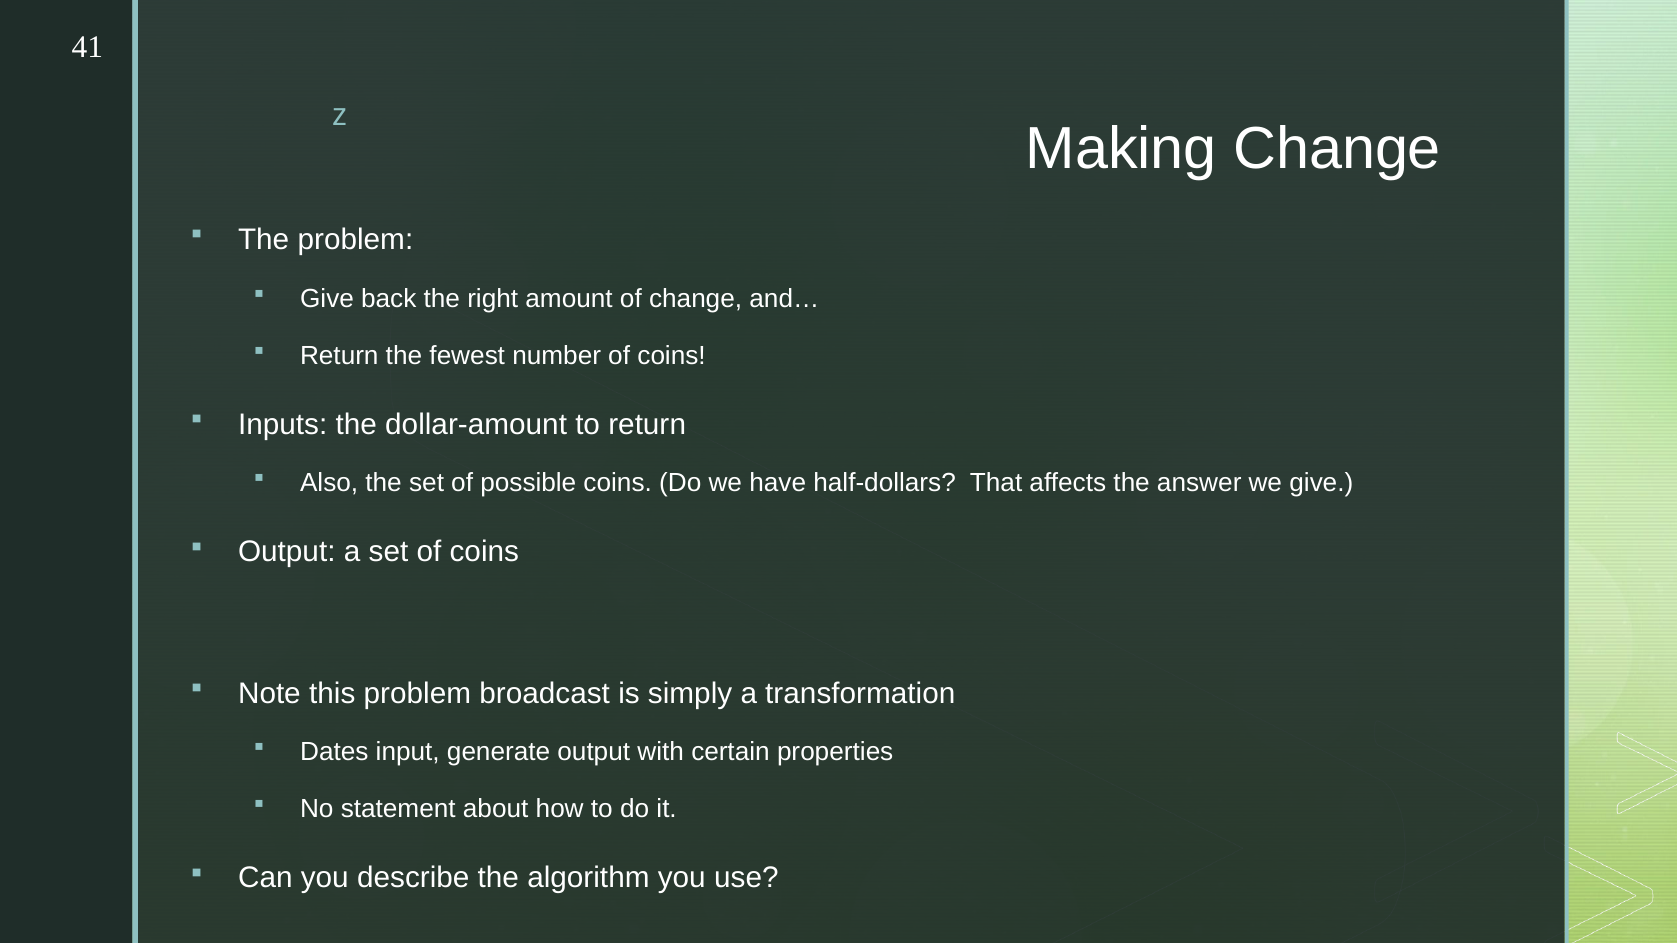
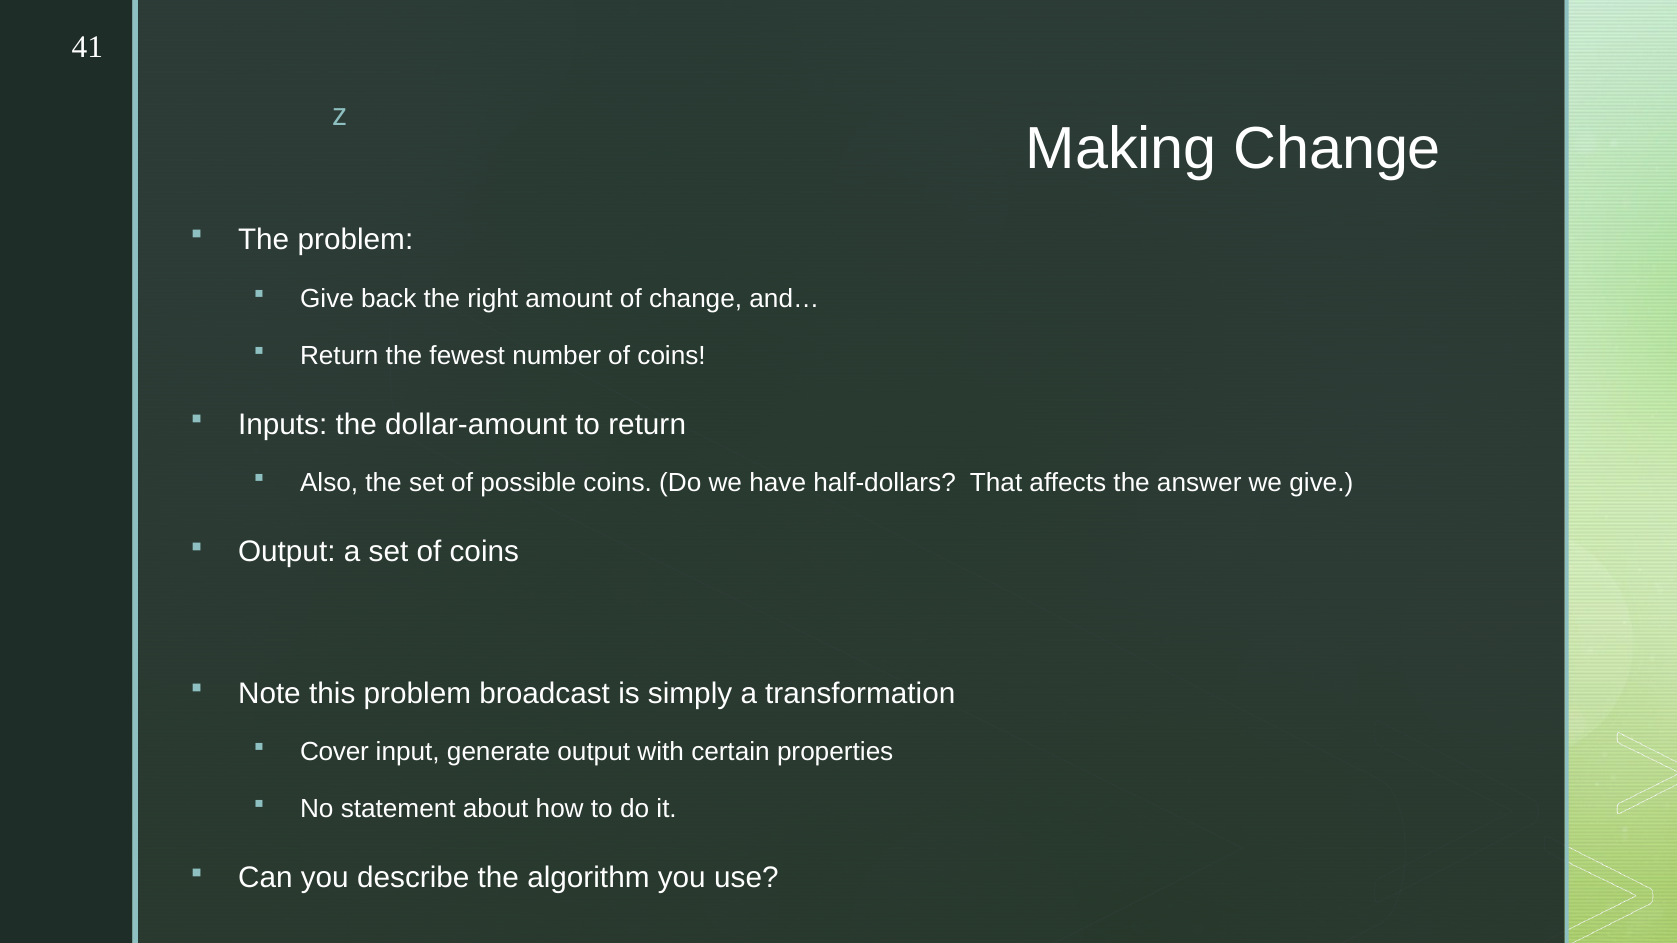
Dates: Dates -> Cover (334, 752)
